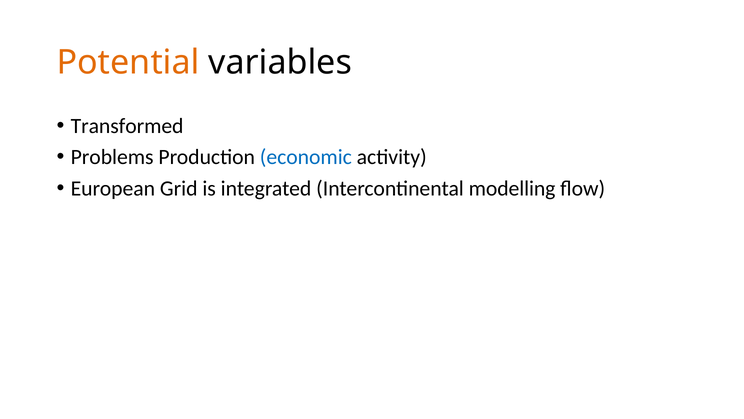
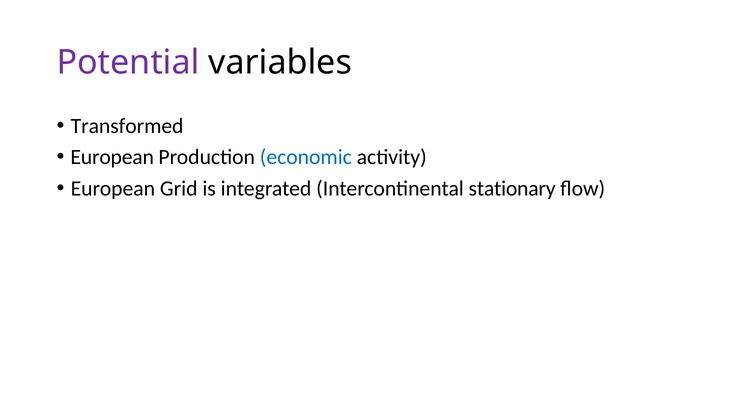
Potential colour: orange -> purple (128, 62)
Problems: Problems -> European (112, 157)
modelling: modelling -> stationary (512, 188)
